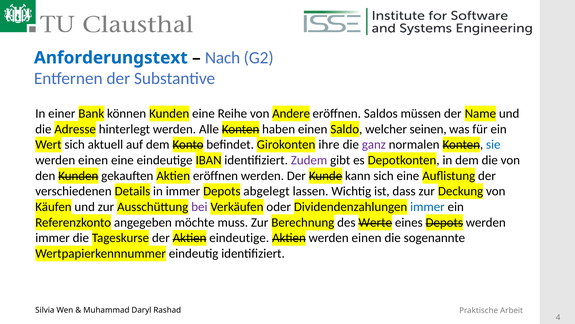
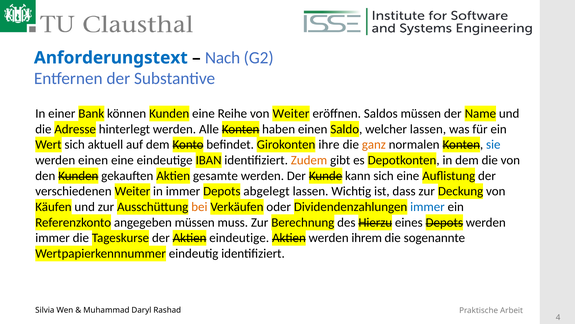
von Andere: Andere -> Weiter (291, 113)
welcher seinen: seinen -> lassen (428, 129)
ganz colour: purple -> orange (374, 144)
Zudem colour: purple -> orange (309, 160)
Aktien eröffnen: eröffnen -> gesamte (215, 175)
verschiedenen Details: Details -> Weiter (132, 191)
bei colour: purple -> orange (199, 207)
angegeben möchte: möchte -> müssen (195, 222)
Werte: Werte -> Hierzu (375, 222)
Aktien werden einen: einen -> ihrem (367, 238)
